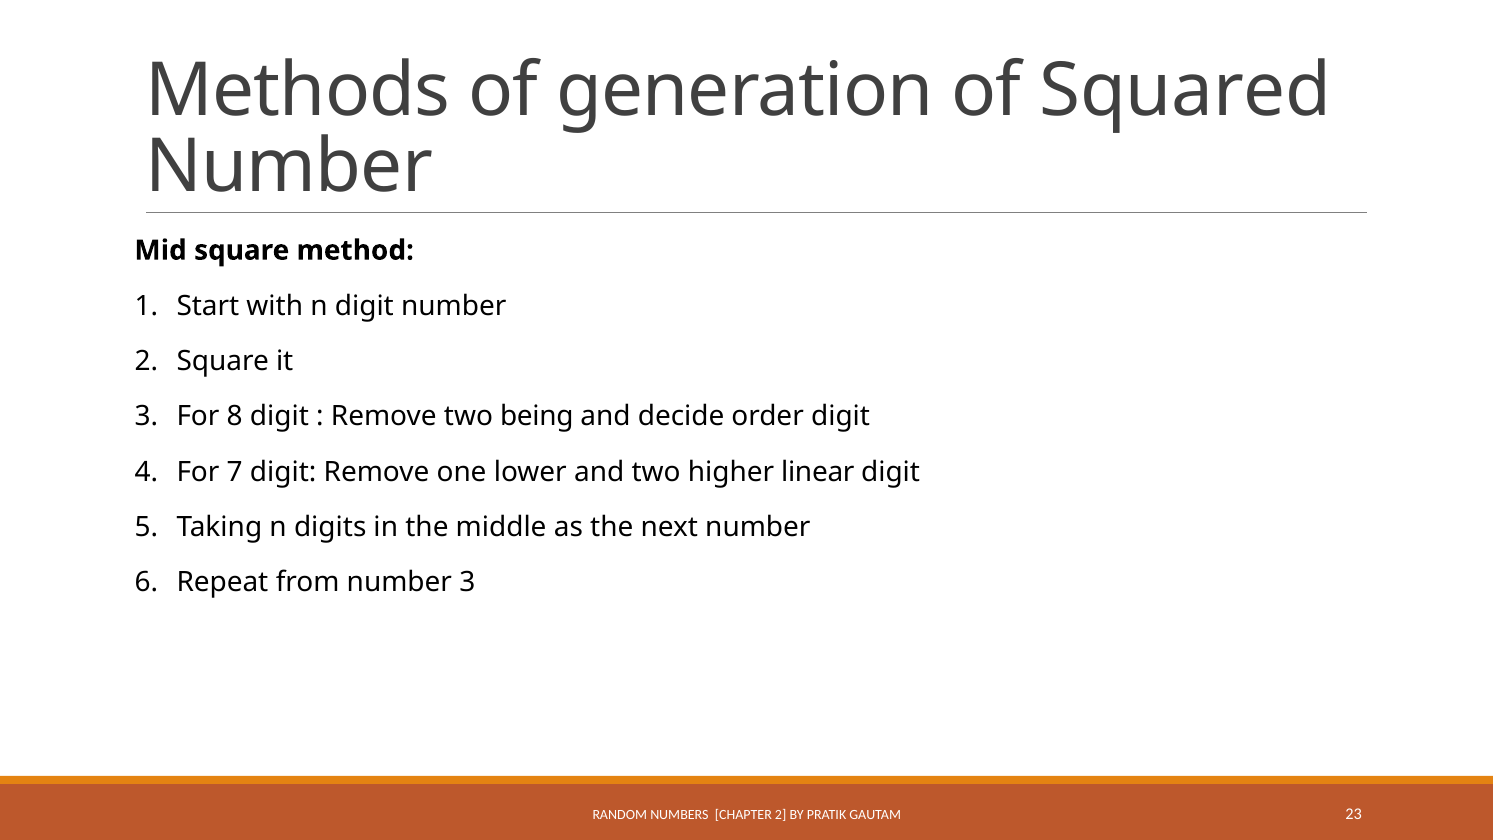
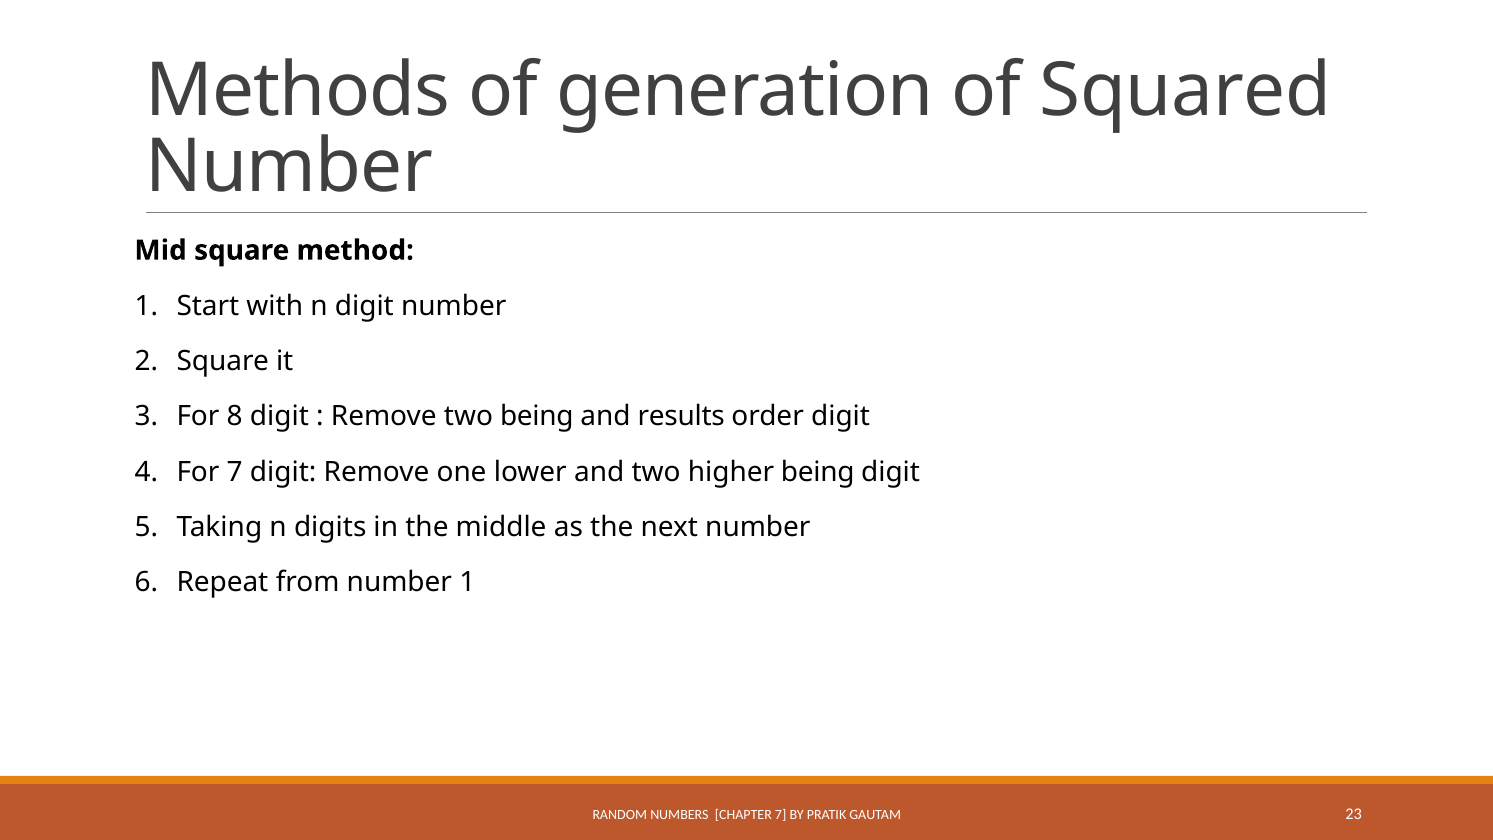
decide: decide -> results (681, 416)
higher linear: linear -> being (818, 472)
number 3: 3 -> 1 (467, 583)
CHAPTER 2: 2 -> 7 (781, 814)
